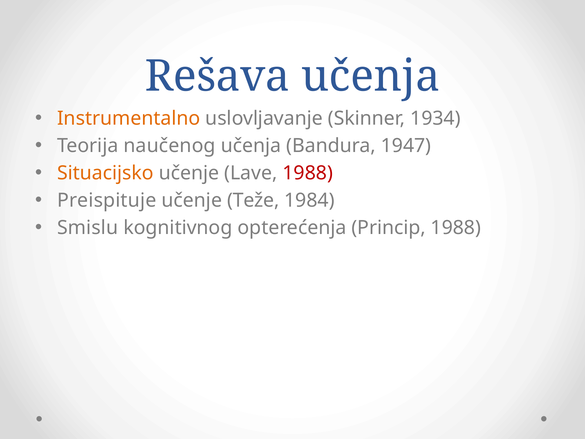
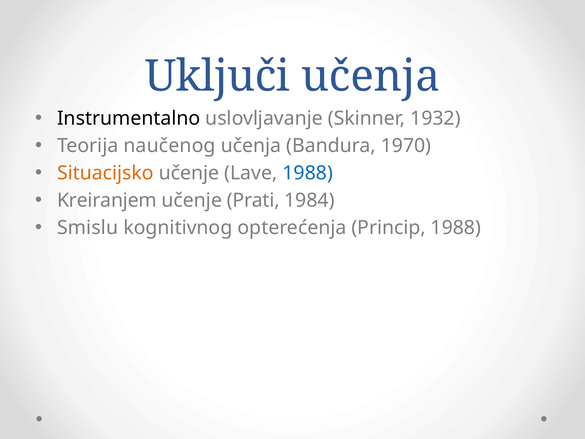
Rešava: Rešava -> Uključi (217, 76)
Instrumentalno colour: orange -> black (129, 118)
1934: 1934 -> 1932 (435, 118)
1947: 1947 -> 1970 (406, 146)
1988 colour: red -> blue (308, 173)
Preispituje: Preispituje -> Kreiranjem (107, 200)
Teže: Teže -> Prati (253, 200)
